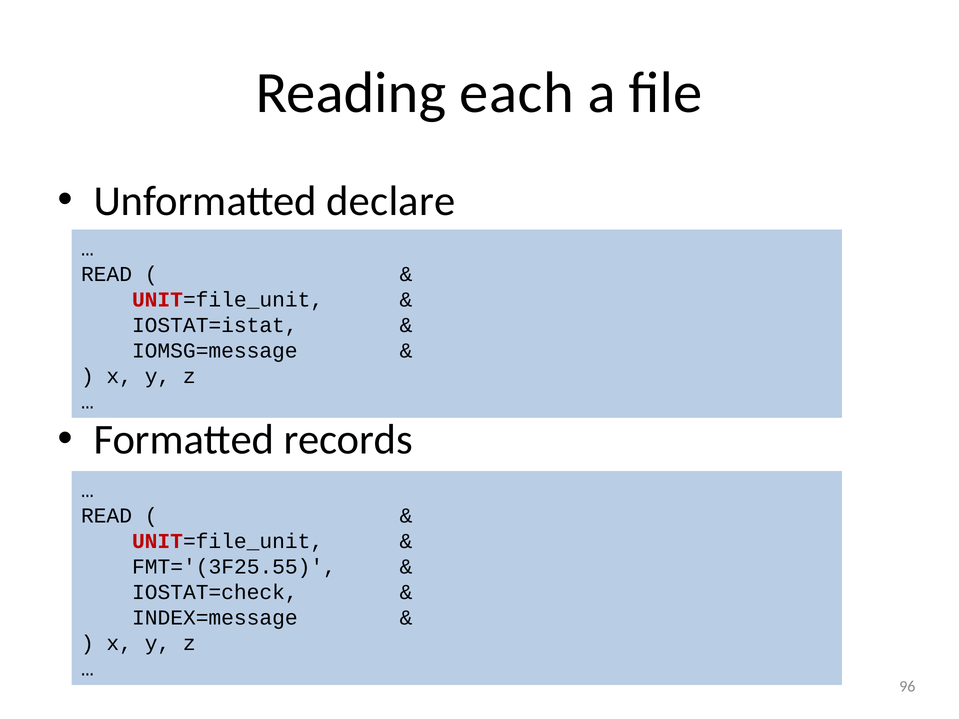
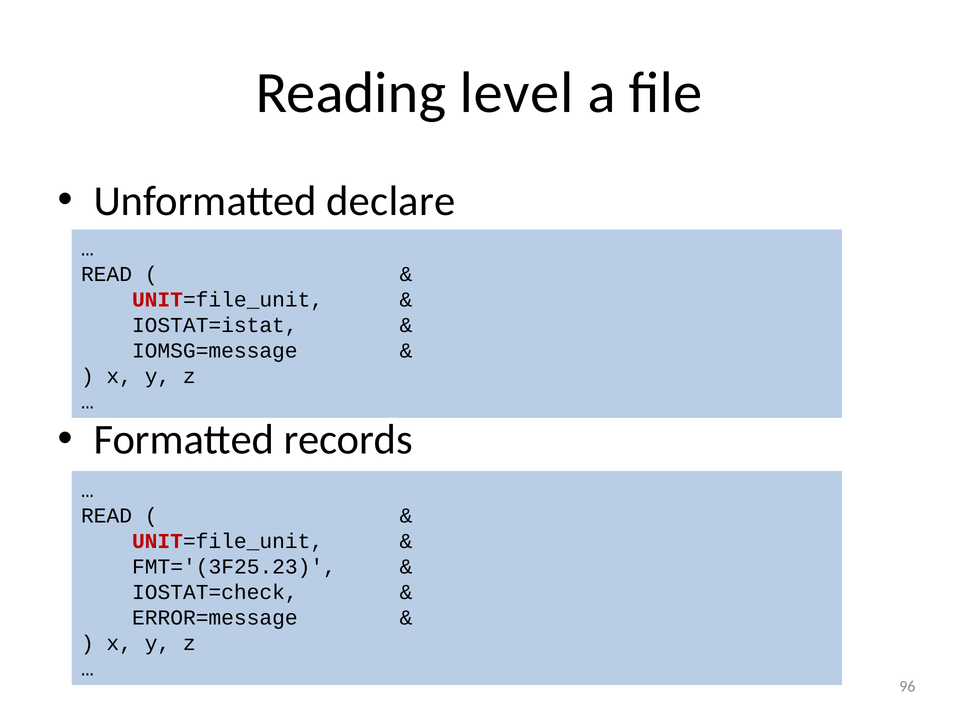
each: each -> level (517, 93)
FMT='(3F25.55: FMT='(3F25.55 -> FMT='(3F25.23 (234, 567)
INDEX=message: INDEX=message -> ERROR=message (215, 618)
